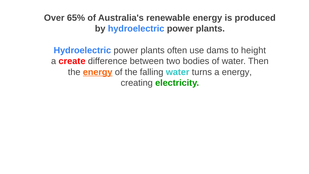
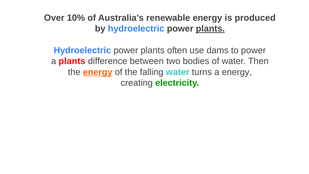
65%: 65% -> 10% (76, 18)
plants underline: none -> present (210, 29)
to height: height -> power (253, 50)
a create: create -> plants (72, 61)
